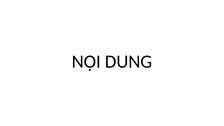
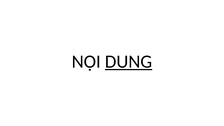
DUNG underline: none -> present (129, 62)
